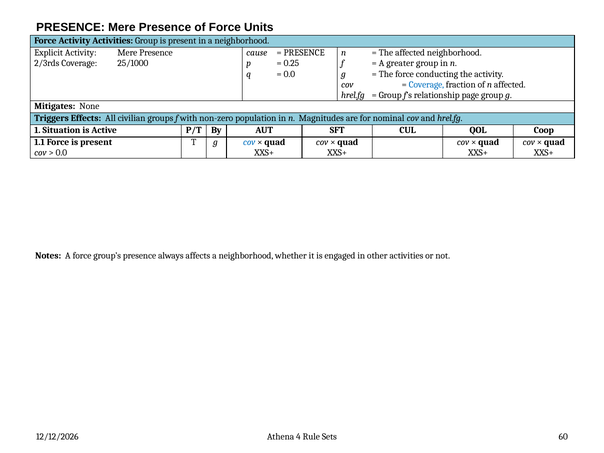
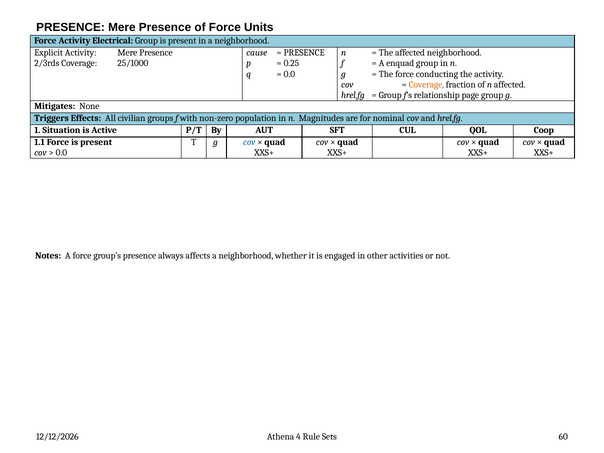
Activity Activities: Activities -> Electrical (113, 41)
greater: greater -> enquad (400, 63)
Coverage colour: blue -> orange (426, 85)
